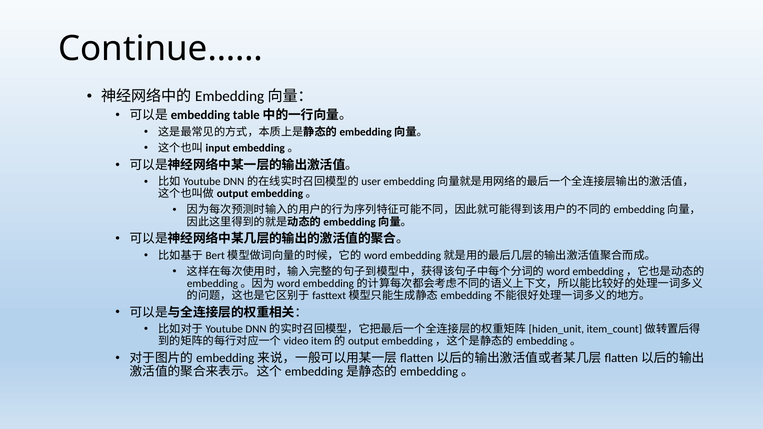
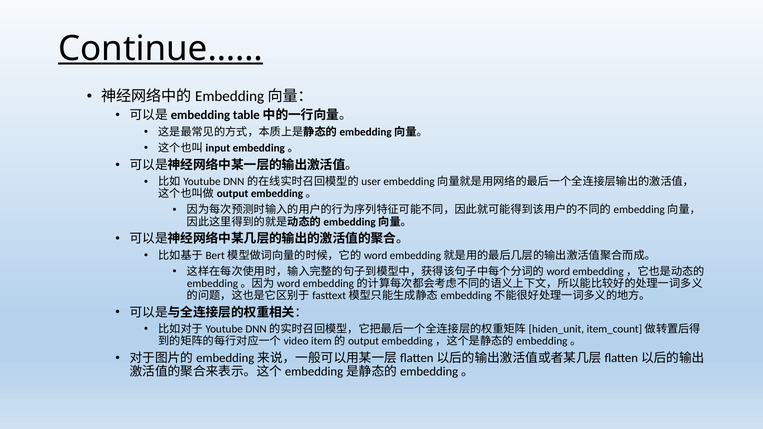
Continue…… underline: none -> present (161, 49)
